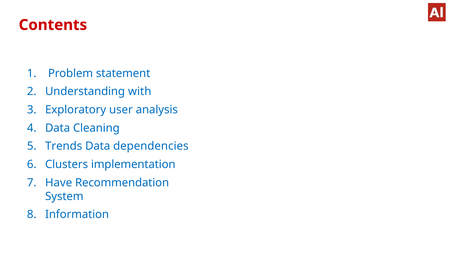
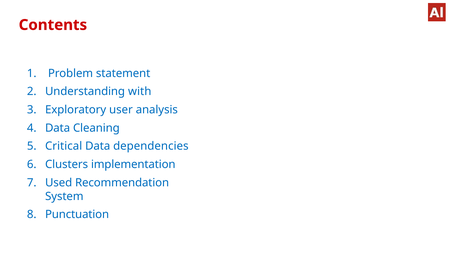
Trends: Trends -> Critical (64, 146)
Have: Have -> Used (59, 183)
Information: Information -> Punctuation (77, 214)
